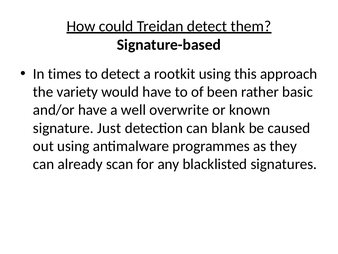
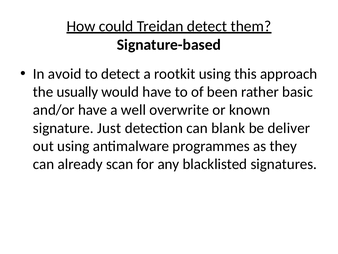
times: times -> avoid (65, 74)
variety: variety -> usually (77, 92)
caused: caused -> deliver (289, 128)
